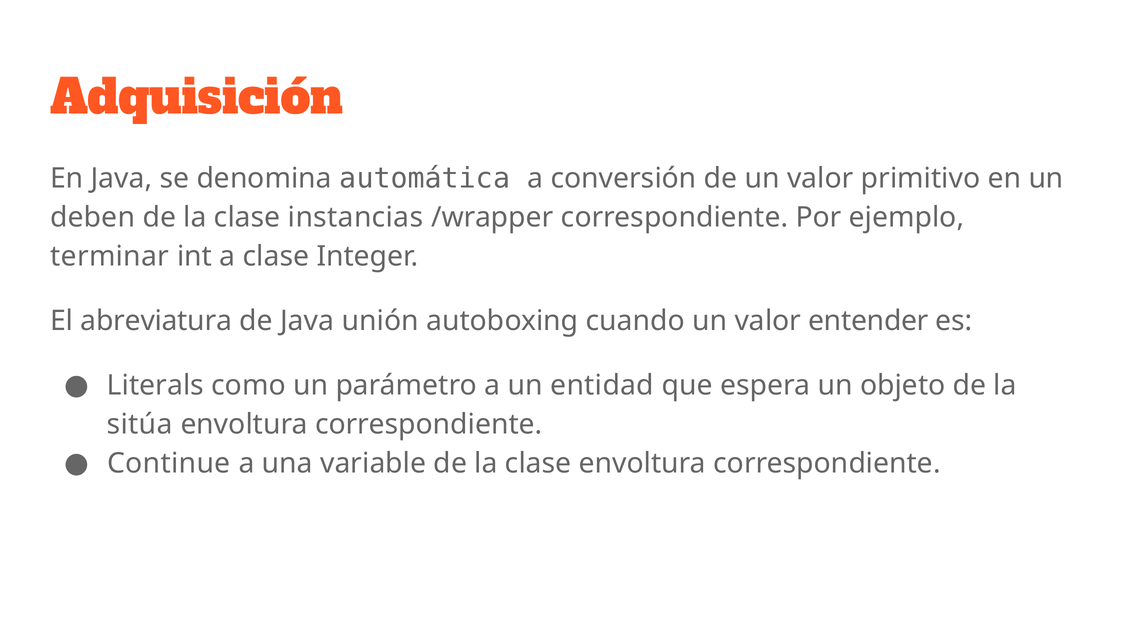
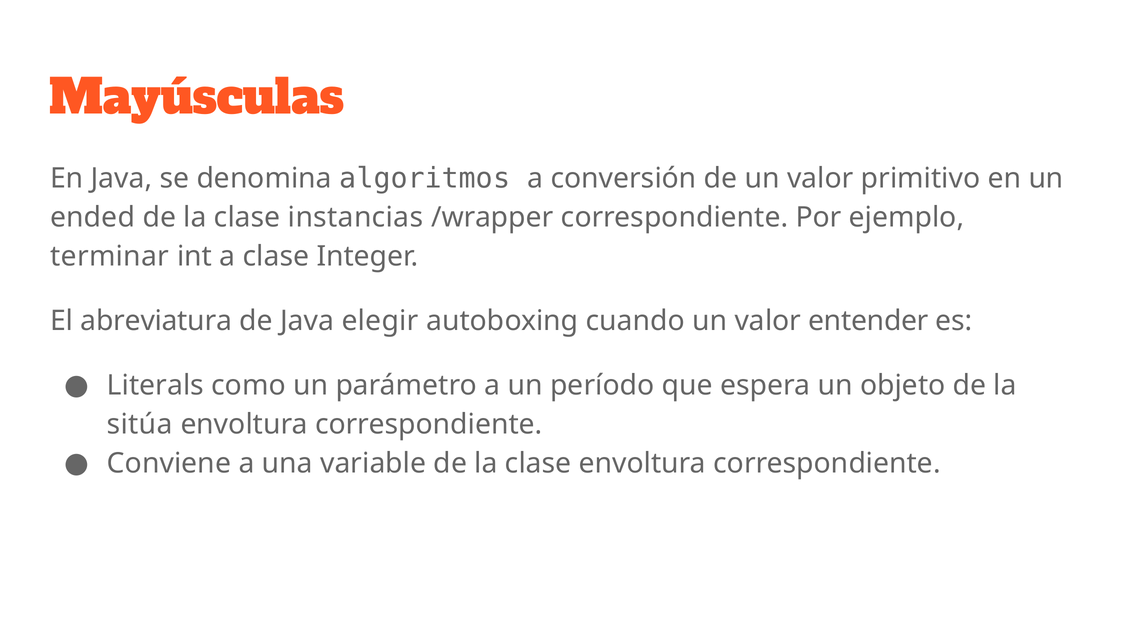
Adquisición: Adquisición -> Mayúsculas (197, 98)
automática: automática -> algoritmos (425, 178)
deben: deben -> ended (93, 218)
unión: unión -> elegir (380, 321)
entidad: entidad -> período (602, 385)
Continue: Continue -> Conviene (169, 464)
